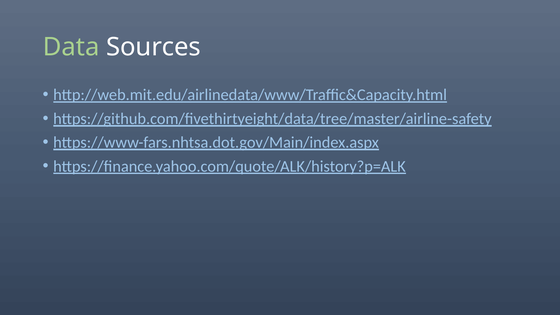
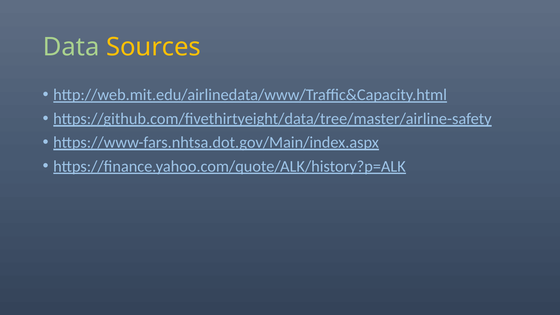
Sources colour: white -> yellow (154, 47)
